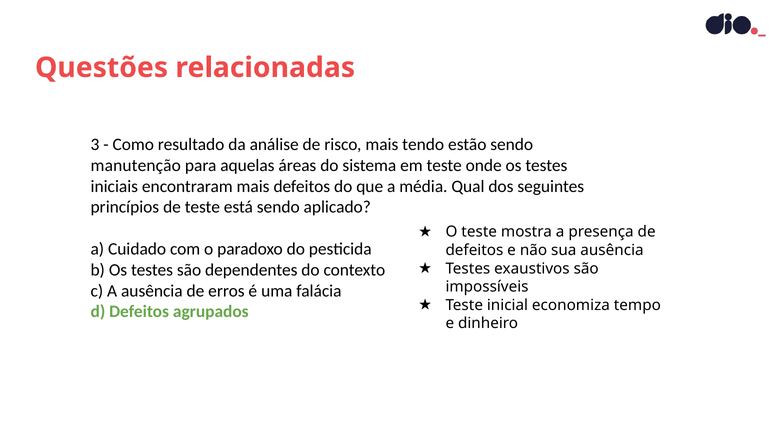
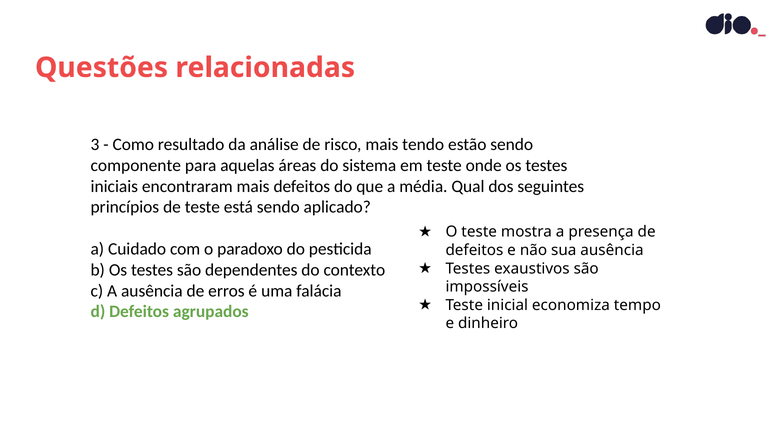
manutenção: manutenção -> componente (136, 165)
